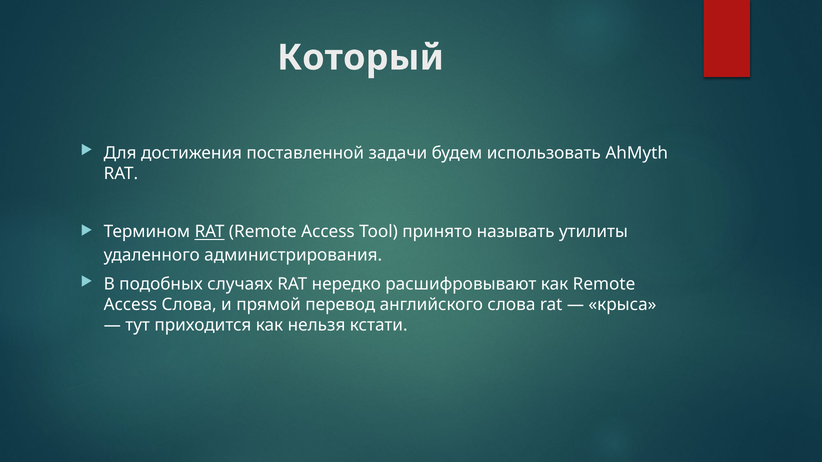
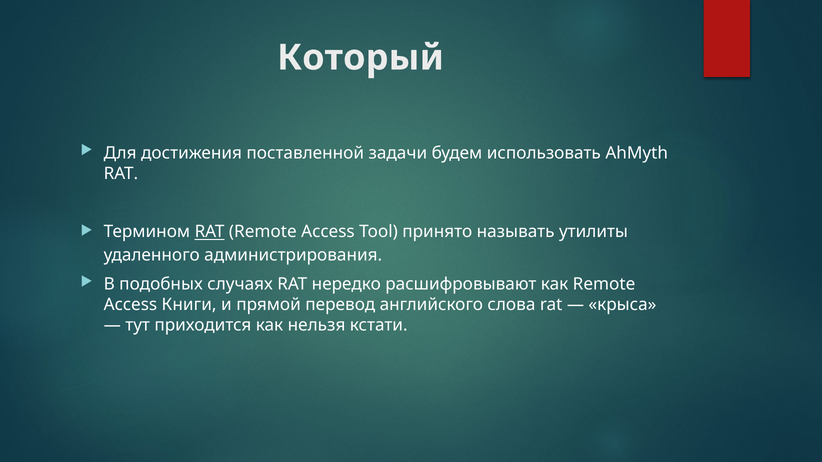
Access Слова: Слова -> Книги (189, 305)
